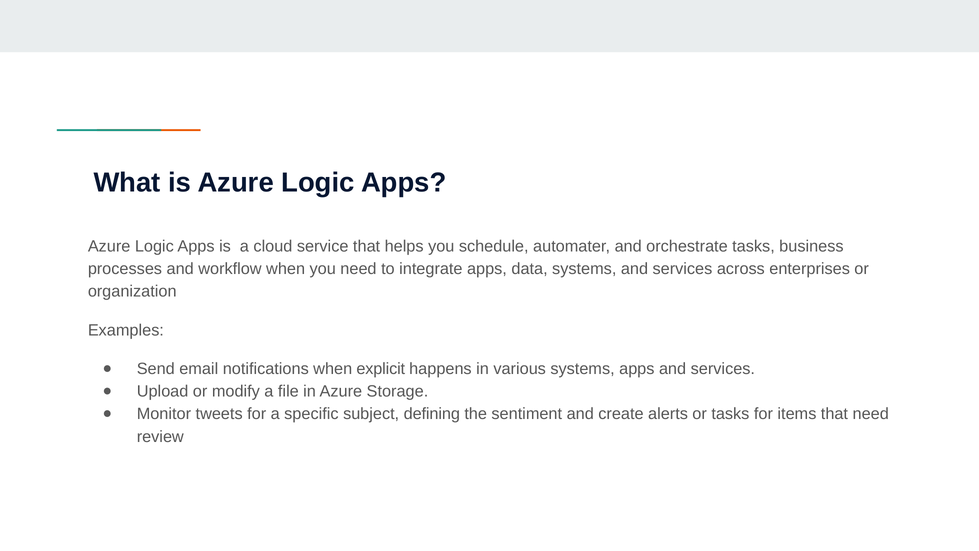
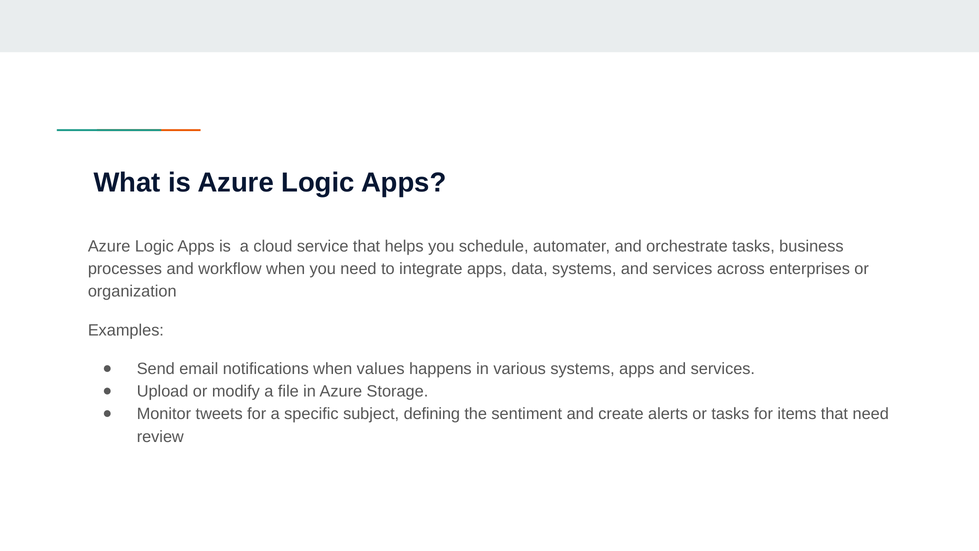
explicit: explicit -> values (381, 369)
